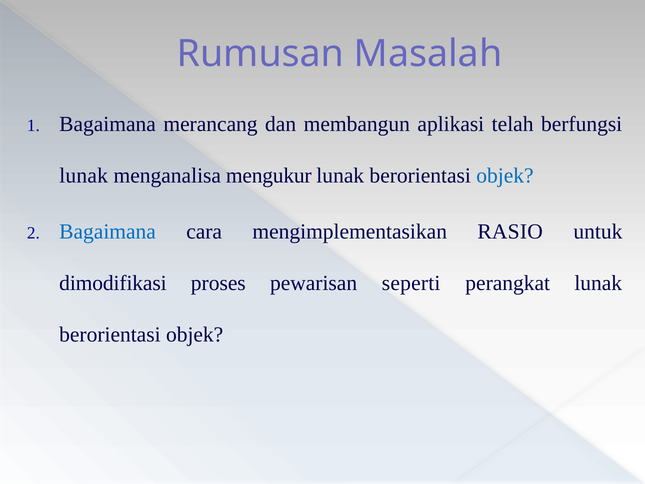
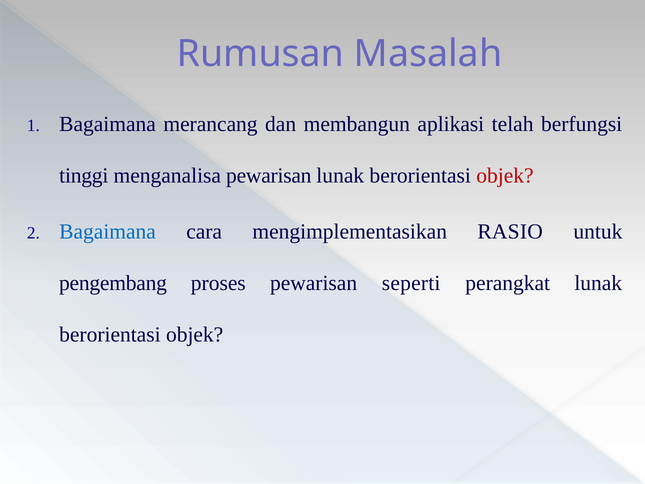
lunak: lunak -> tinggi (84, 176)
menganalisa mengukur: mengukur -> pewarisan (269, 176)
objek colour: blue -> red (505, 176)
dimodifikasi: dimodifikasi -> pengembang (113, 283)
